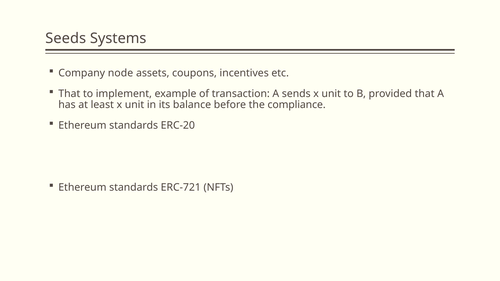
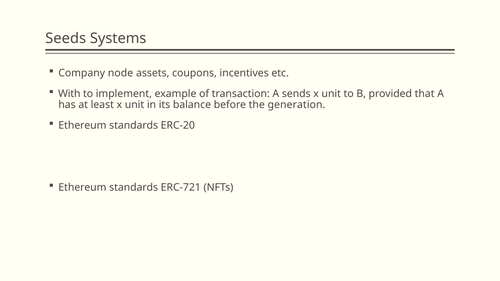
That: That -> With (69, 94)
compliance: compliance -> generation (296, 105)
